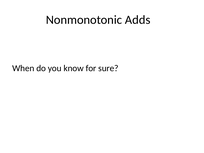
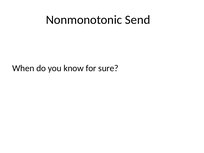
Adds: Adds -> Send (138, 20)
